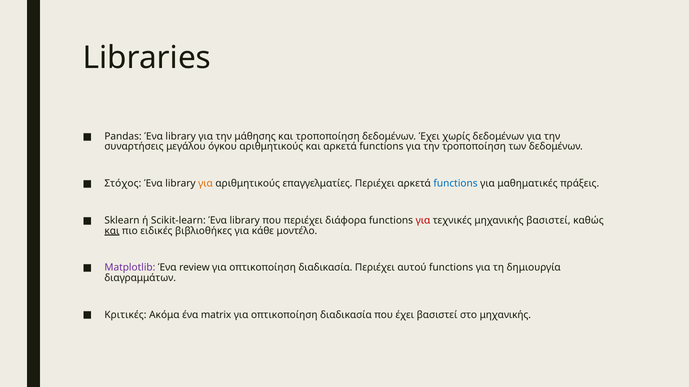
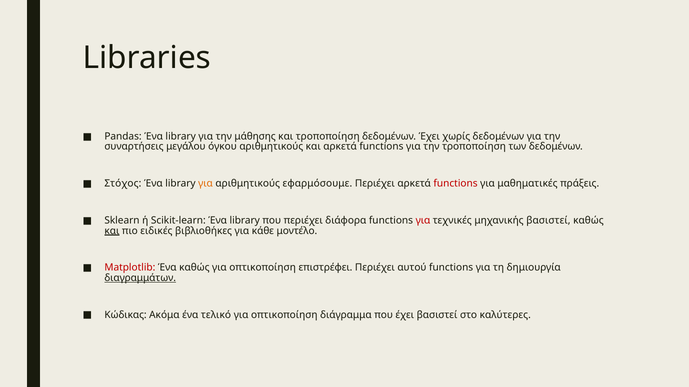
επαγγελματίες: επαγγελματίες -> εφαρμόσουμε (317, 184)
functions colour: blue -> red (456, 184)
Matplotlib colour: purple -> red (130, 268)
Ένα review: review -> καθώς (194, 268)
διαδικασία: διαδικασία -> επιστρέφει (325, 268)
διαγραμμάτων underline: none -> present (140, 278)
Κριτικές: Κριτικές -> Κώδικας (126, 315)
matrix: matrix -> τελικό (216, 315)
διαδικασία: διαδικασία -> διάγραμμα (346, 315)
στο μηχανικής: μηχανικής -> καλύτερες (505, 315)
